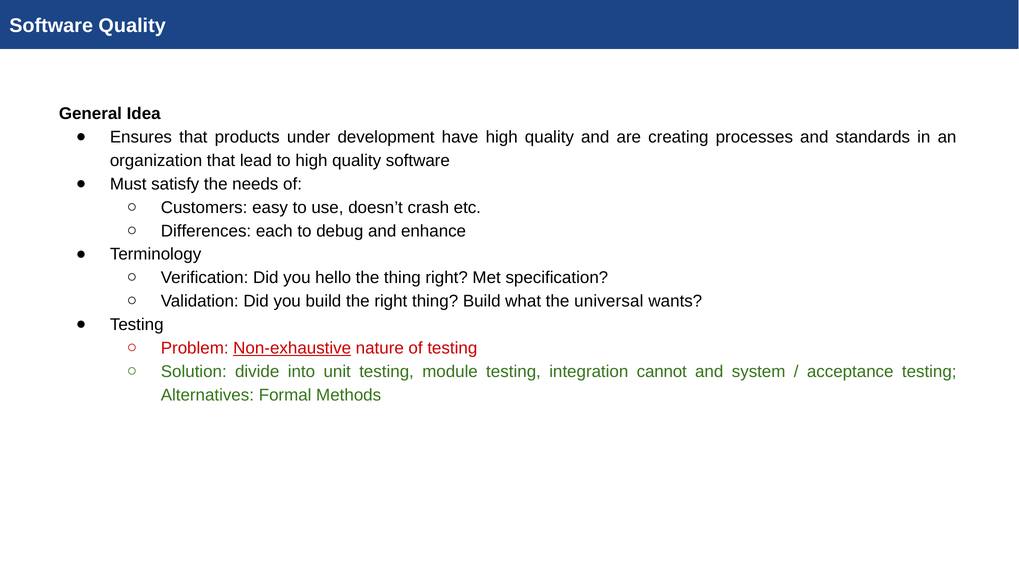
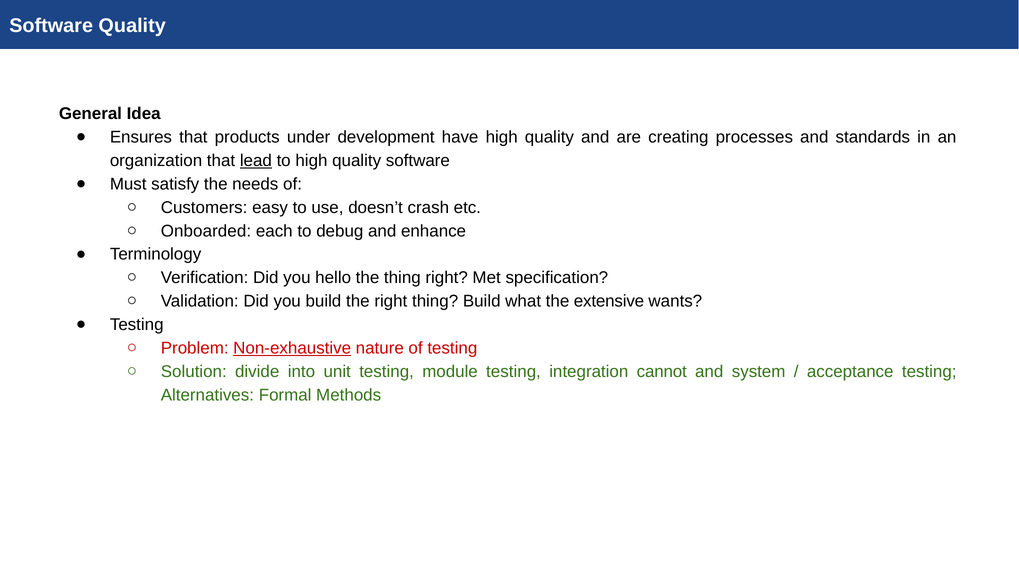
lead underline: none -> present (256, 161)
Differences: Differences -> Onboarded (206, 231)
universal: universal -> extensive (609, 301)
